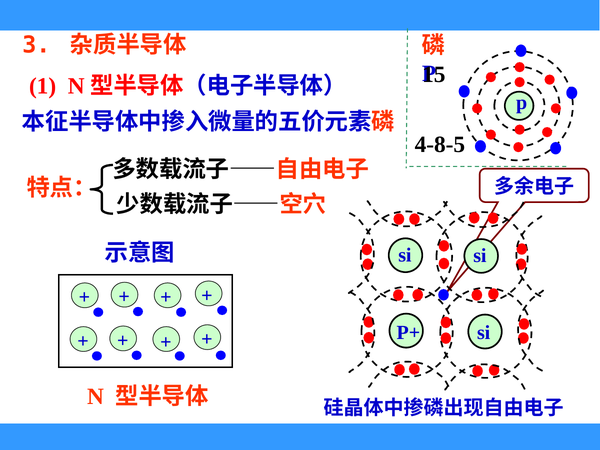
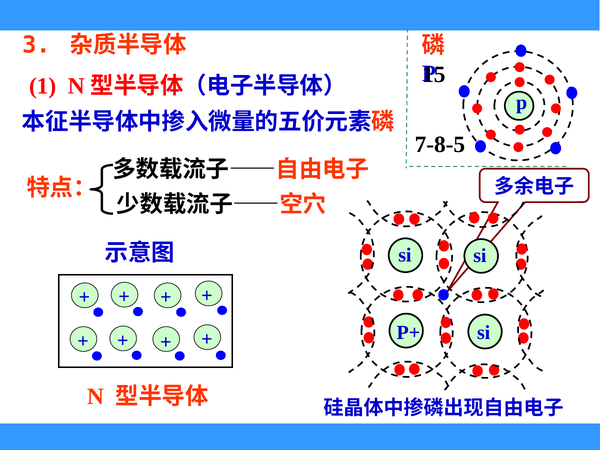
4-8-5: 4-8-5 -> 7-8-5 (440, 145)
